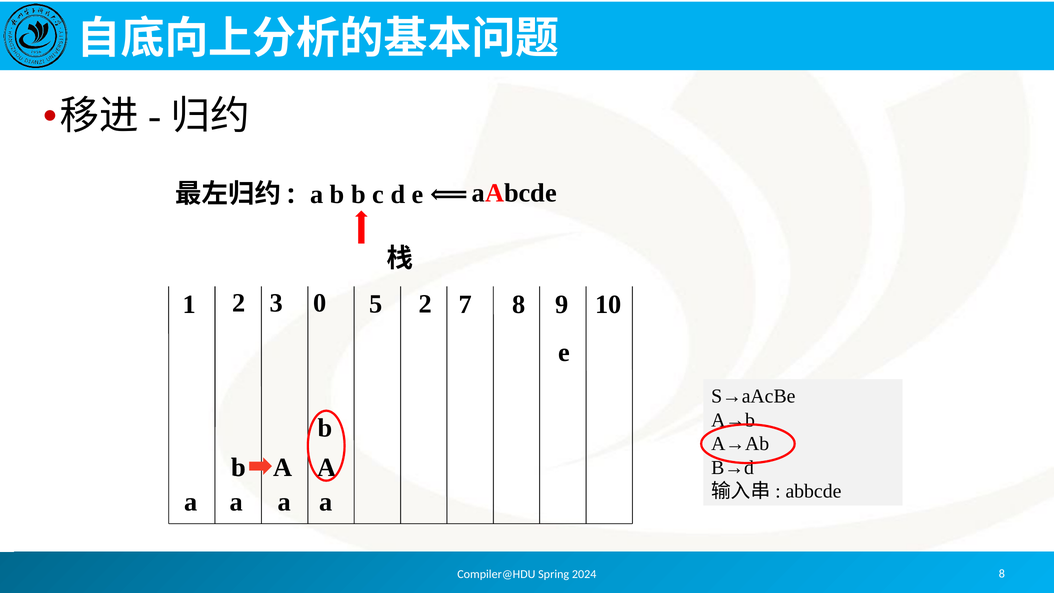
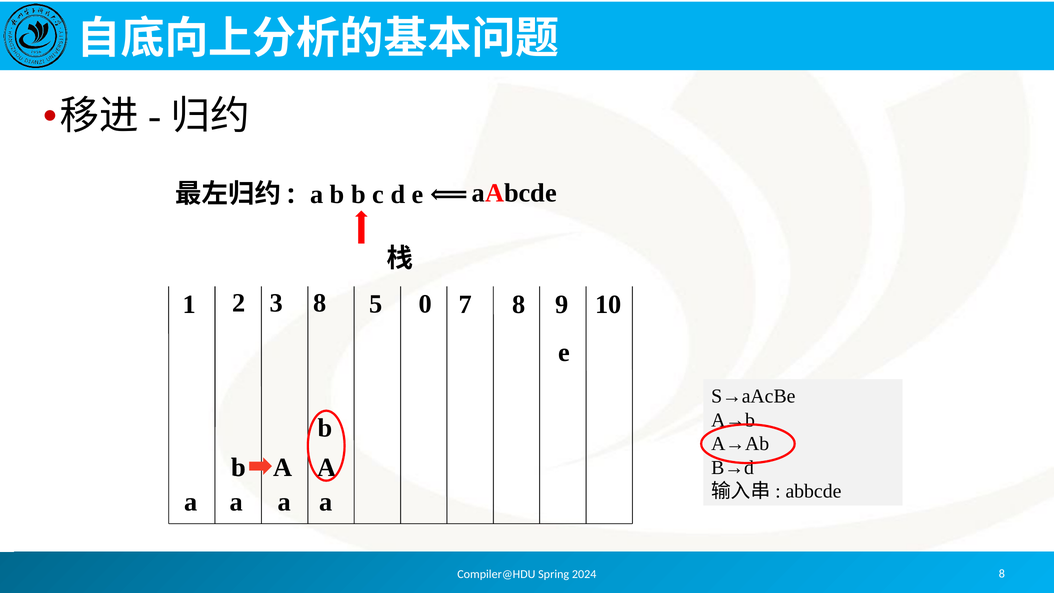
3 0: 0 -> 8 (320, 303)
5 2: 2 -> 0 (425, 304)
